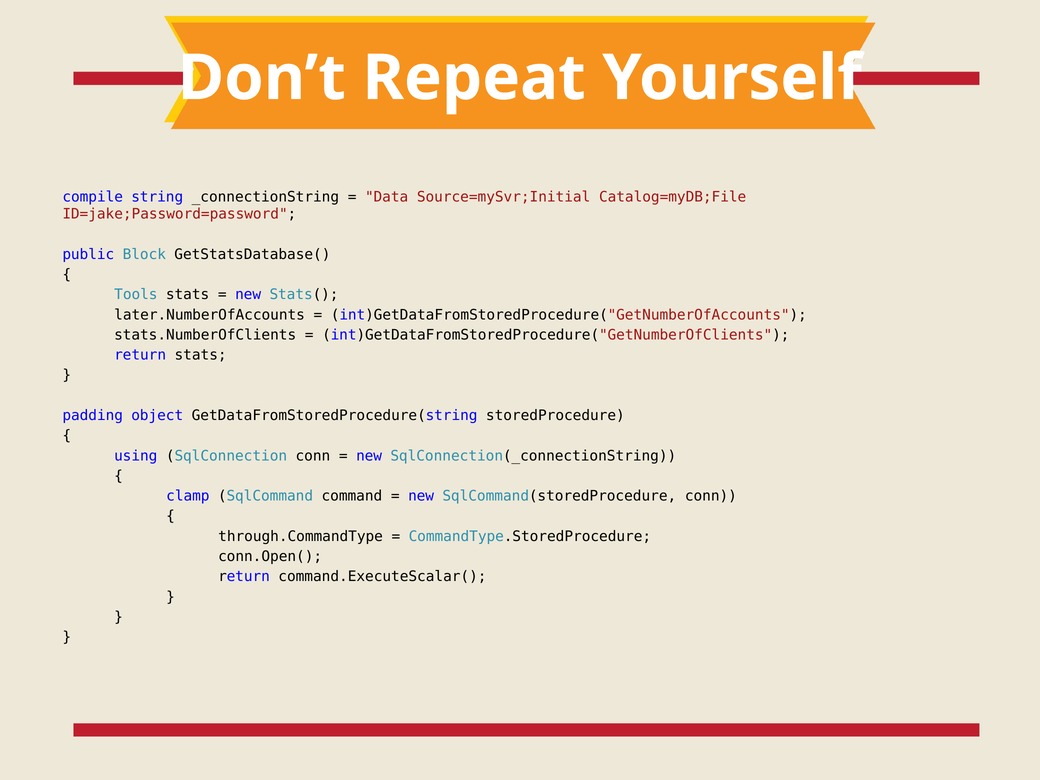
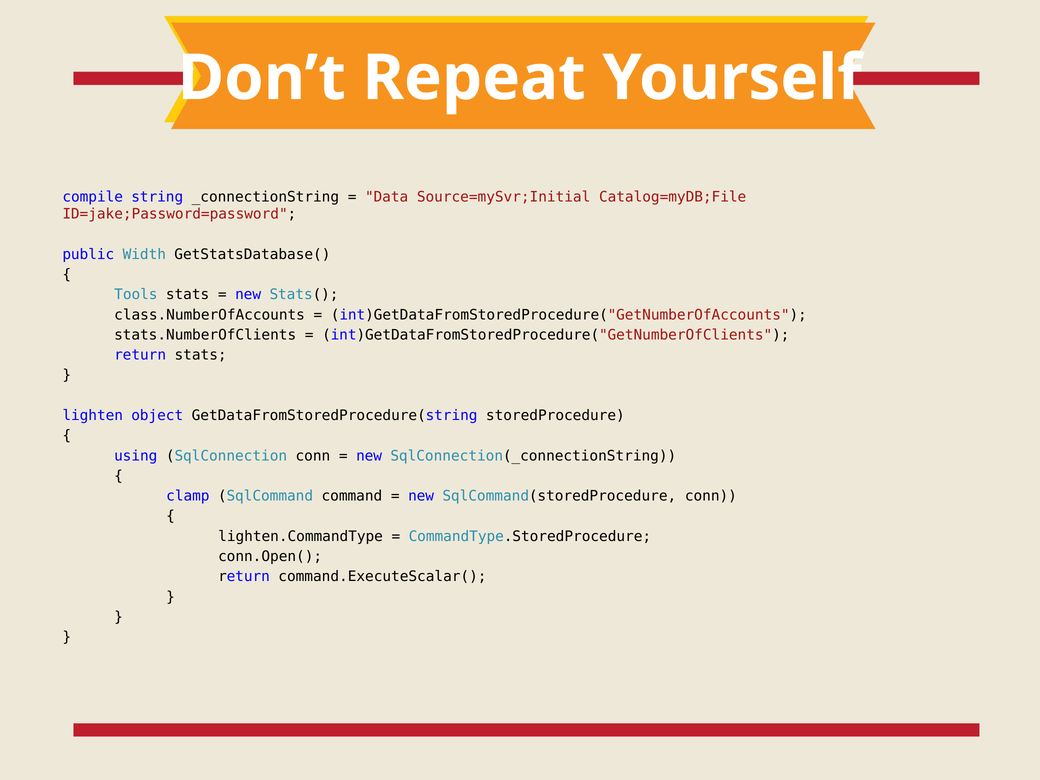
Block: Block -> Width (144, 254)
later.NumberOfAccounts: later.NumberOfAccounts -> class.NumberOfAccounts (210, 315)
padding: padding -> lighten (93, 415)
through.CommandType: through.CommandType -> lighten.CommandType (301, 536)
